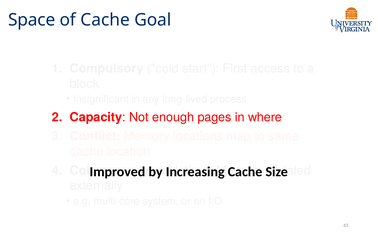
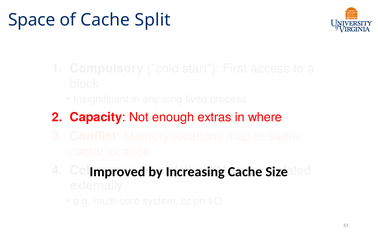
Goal: Goal -> Split (153, 20)
pages: pages -> extras (215, 117)
